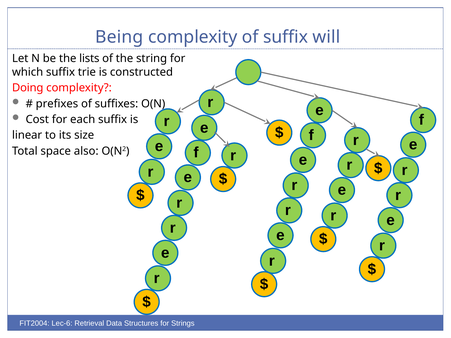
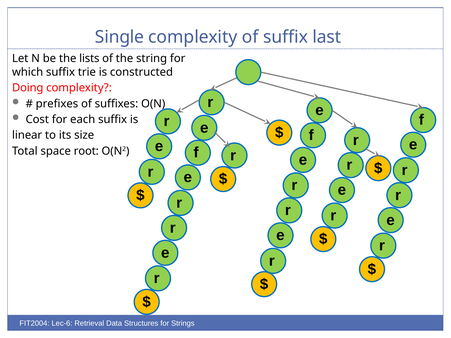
Being: Being -> Single (120, 37)
will: will -> last (327, 37)
also: also -> root (86, 151)
